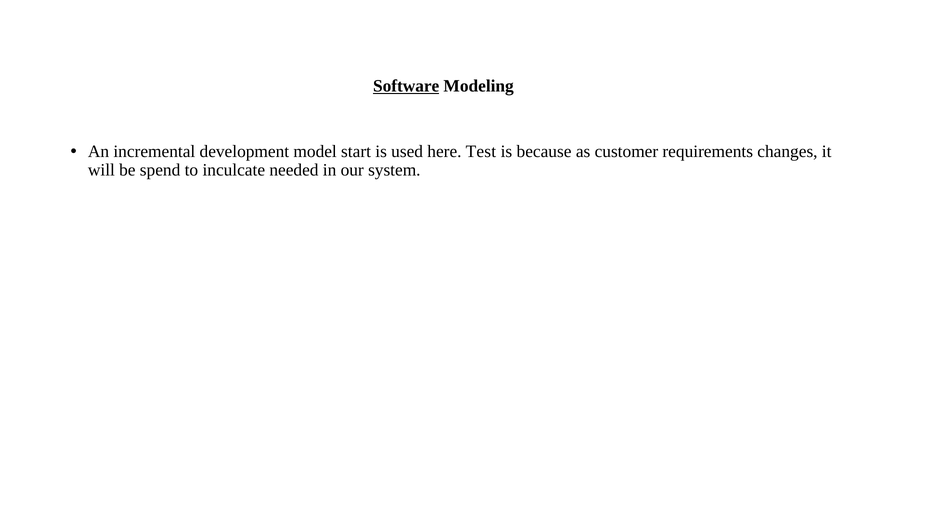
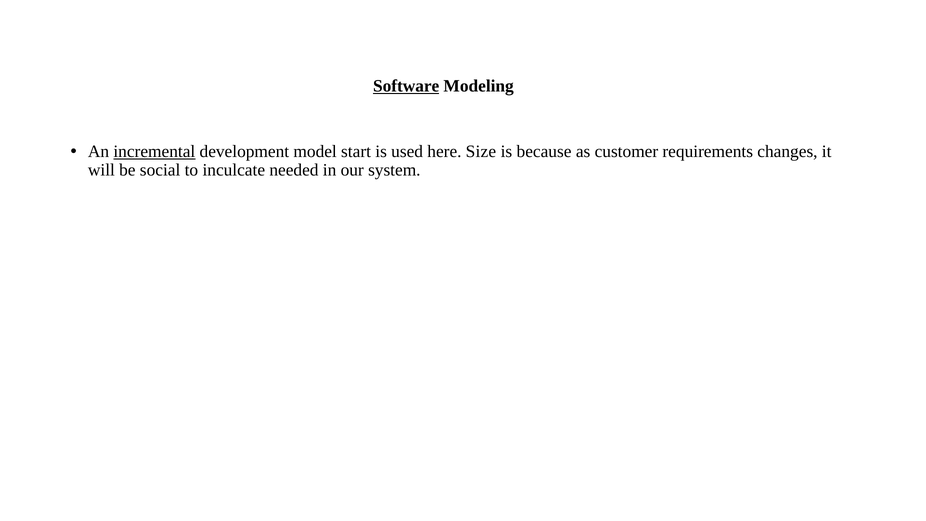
incremental underline: none -> present (154, 151)
Test: Test -> Size (481, 151)
spend: spend -> social (160, 170)
